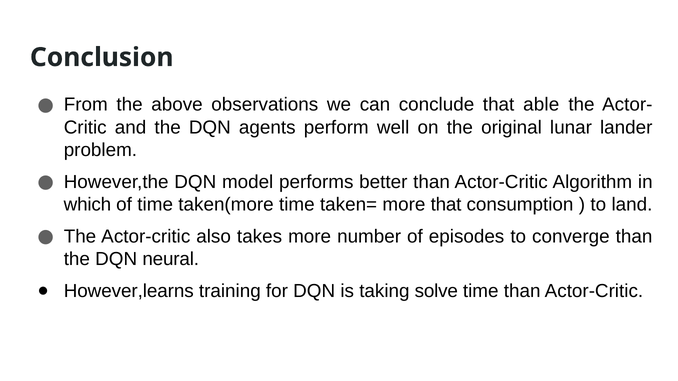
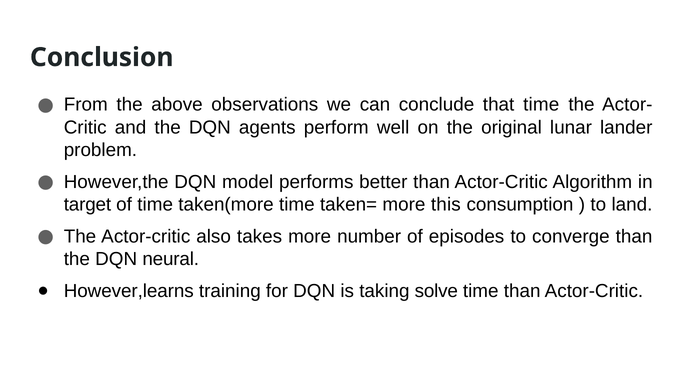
that able: able -> time (541, 105)
which: which -> target (87, 205)
more that: that -> this (446, 205)
